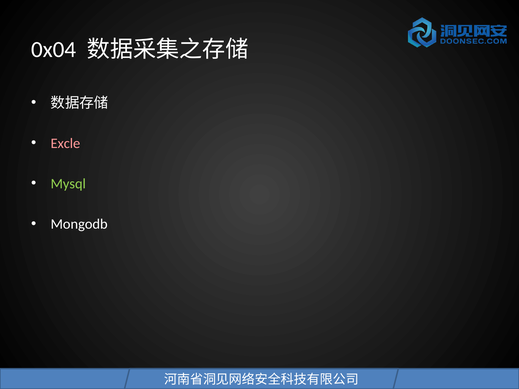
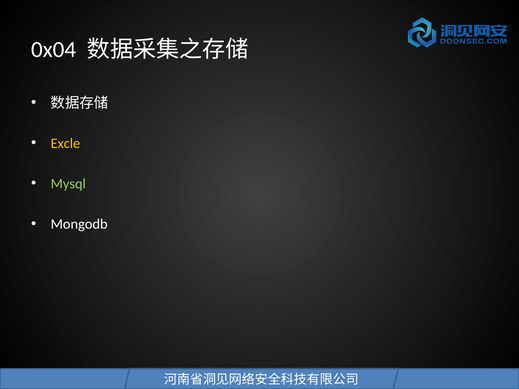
Excle colour: pink -> yellow (65, 143)
